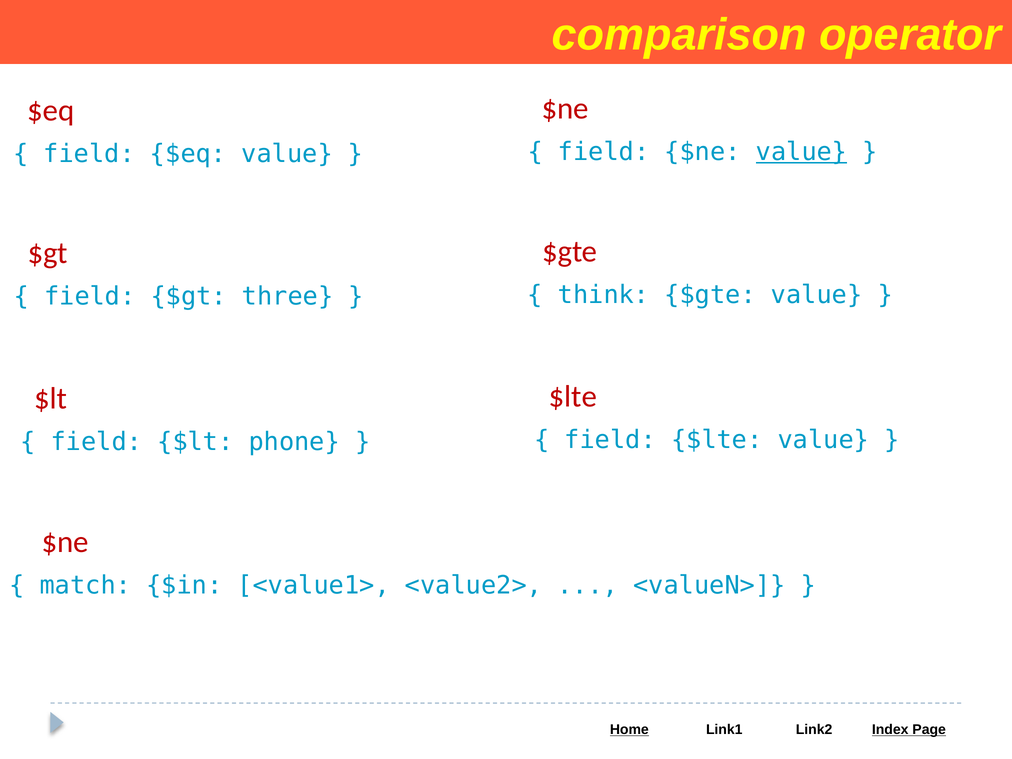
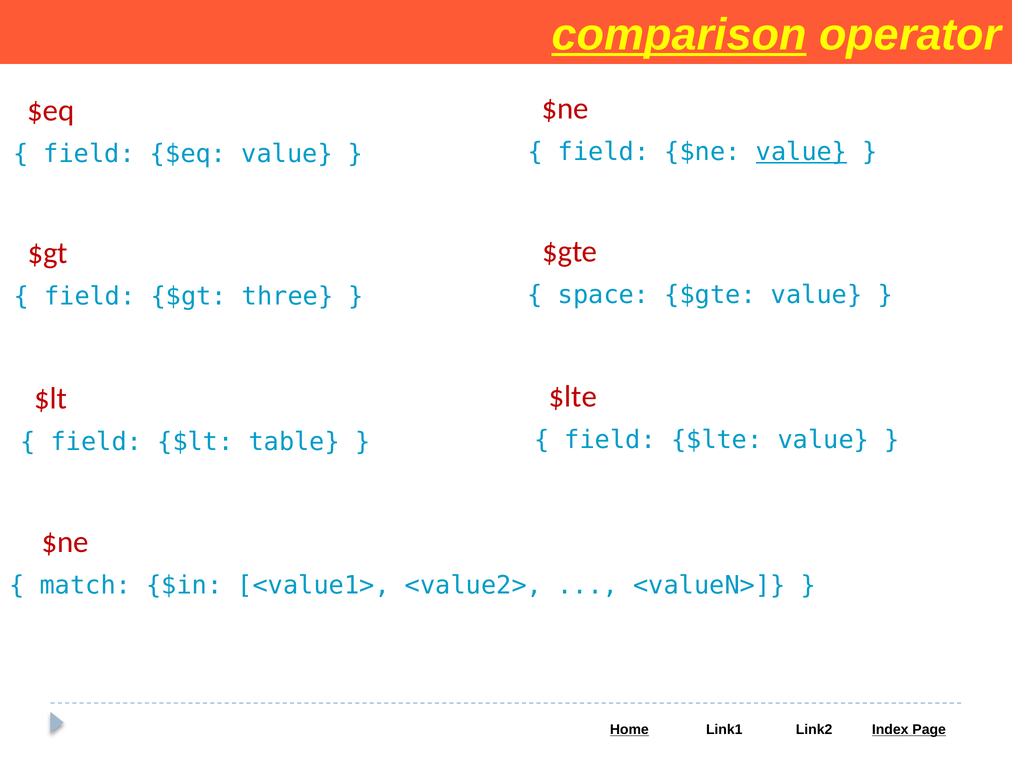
comparison underline: none -> present (679, 35)
think: think -> space (604, 295)
phone: phone -> table (294, 442)
